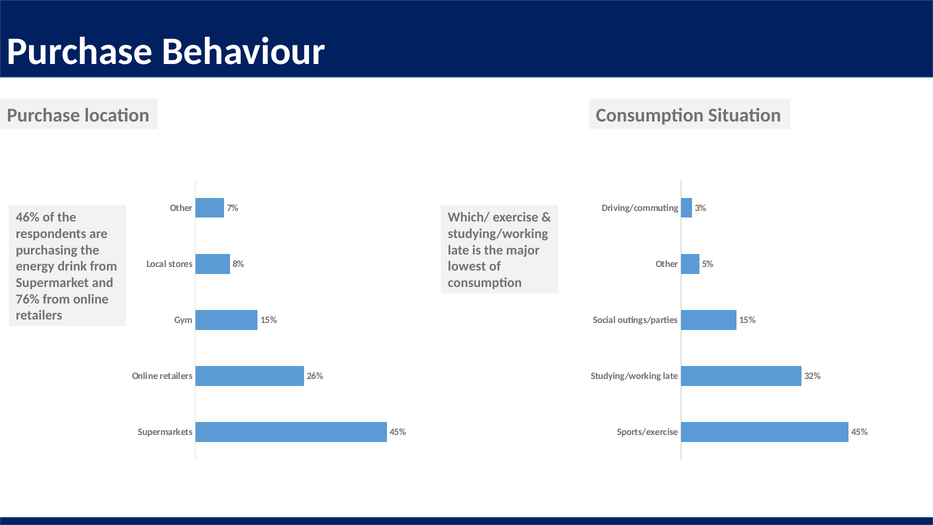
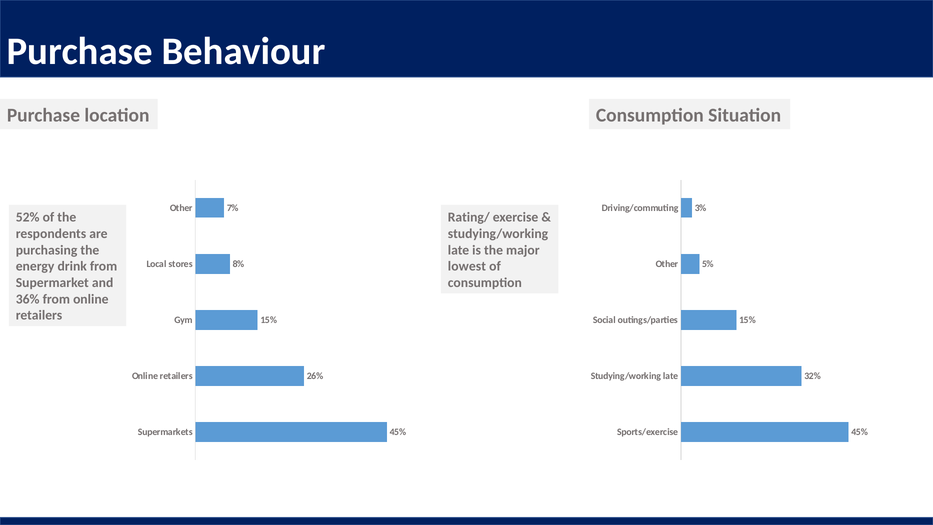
46%: 46% -> 52% (28, 217)
Which/: Which/ -> Rating/ (469, 217)
76%: 76% -> 36% (28, 299)
